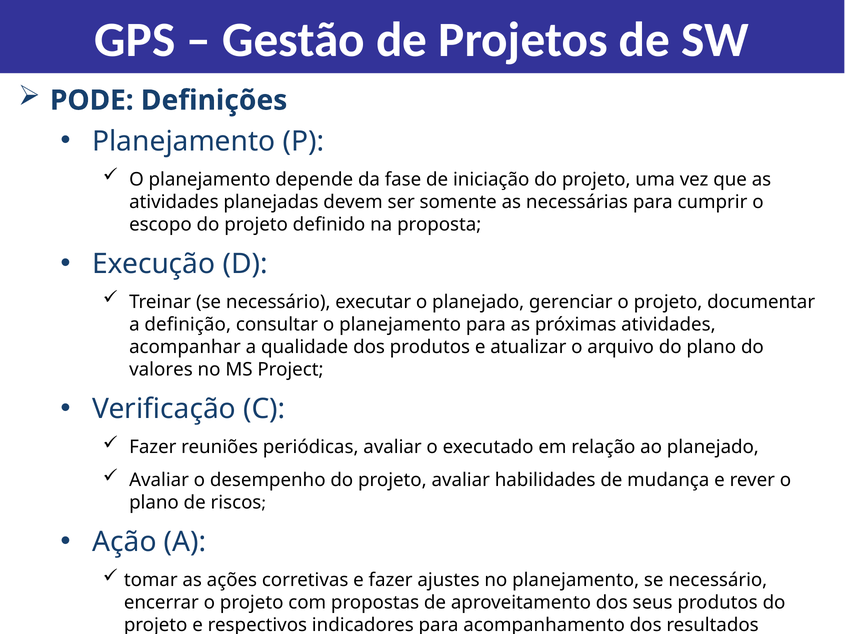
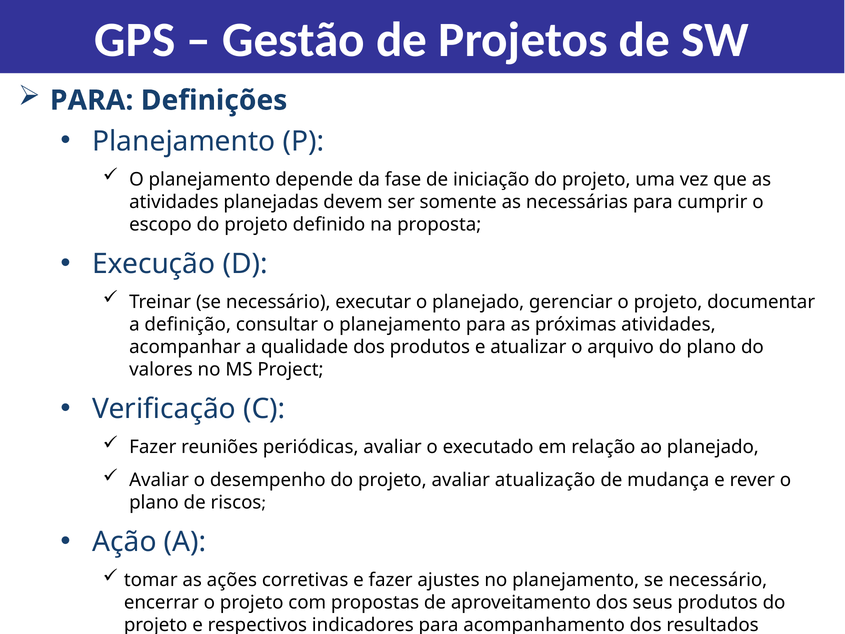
PODE: PODE -> PARA (92, 100)
habilidades: habilidades -> atualização (545, 480)
